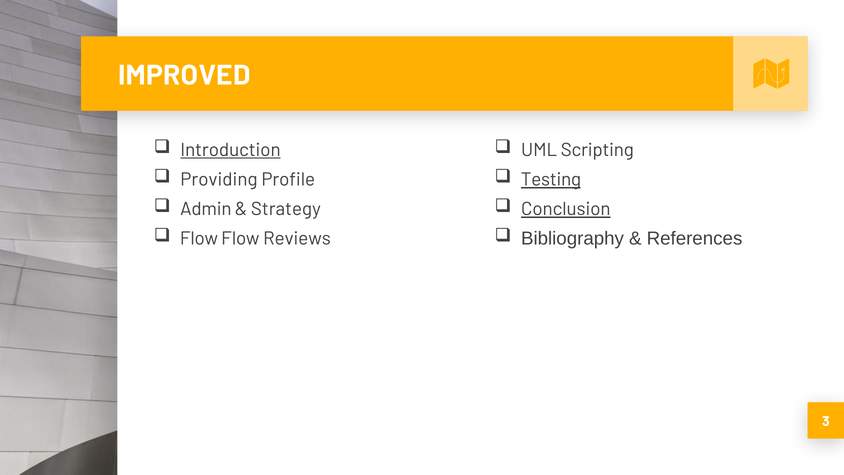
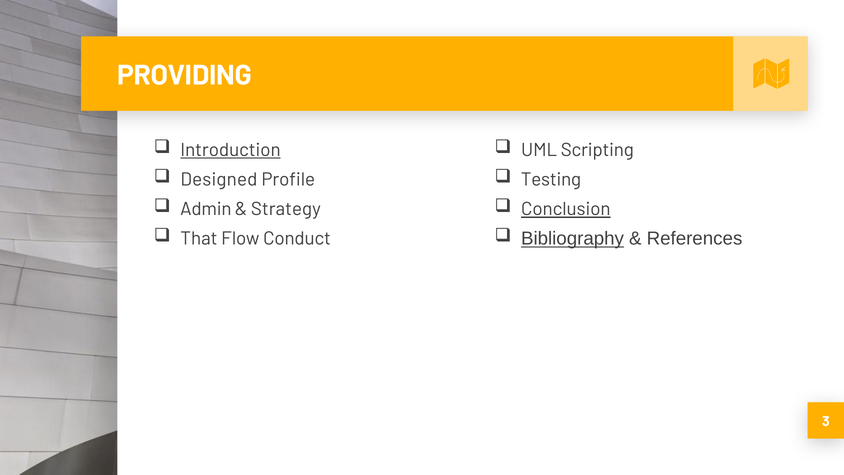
IMPROVED: IMPROVED -> PROVIDING (184, 76)
Providing: Providing -> Designed (219, 180)
Testing underline: present -> none (551, 180)
Flow: Flow -> That (199, 239)
Reviews: Reviews -> Conduct (297, 239)
Bibliography underline: none -> present (573, 239)
